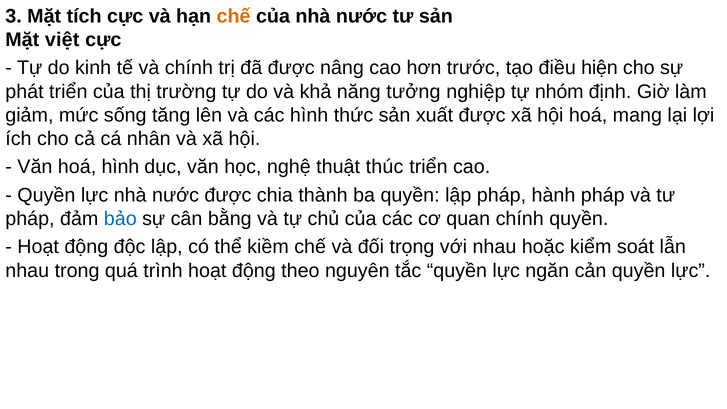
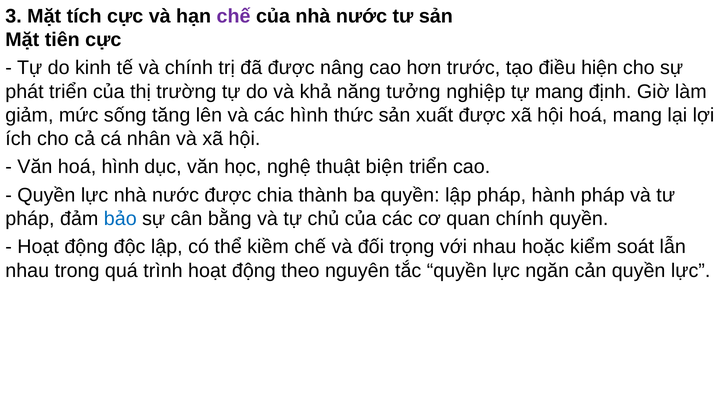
chế colour: orange -> purple (234, 16)
việt: việt -> tiên (62, 40)
tự nhóm: nhóm -> mang (559, 92)
thúc: thúc -> biện (385, 167)
